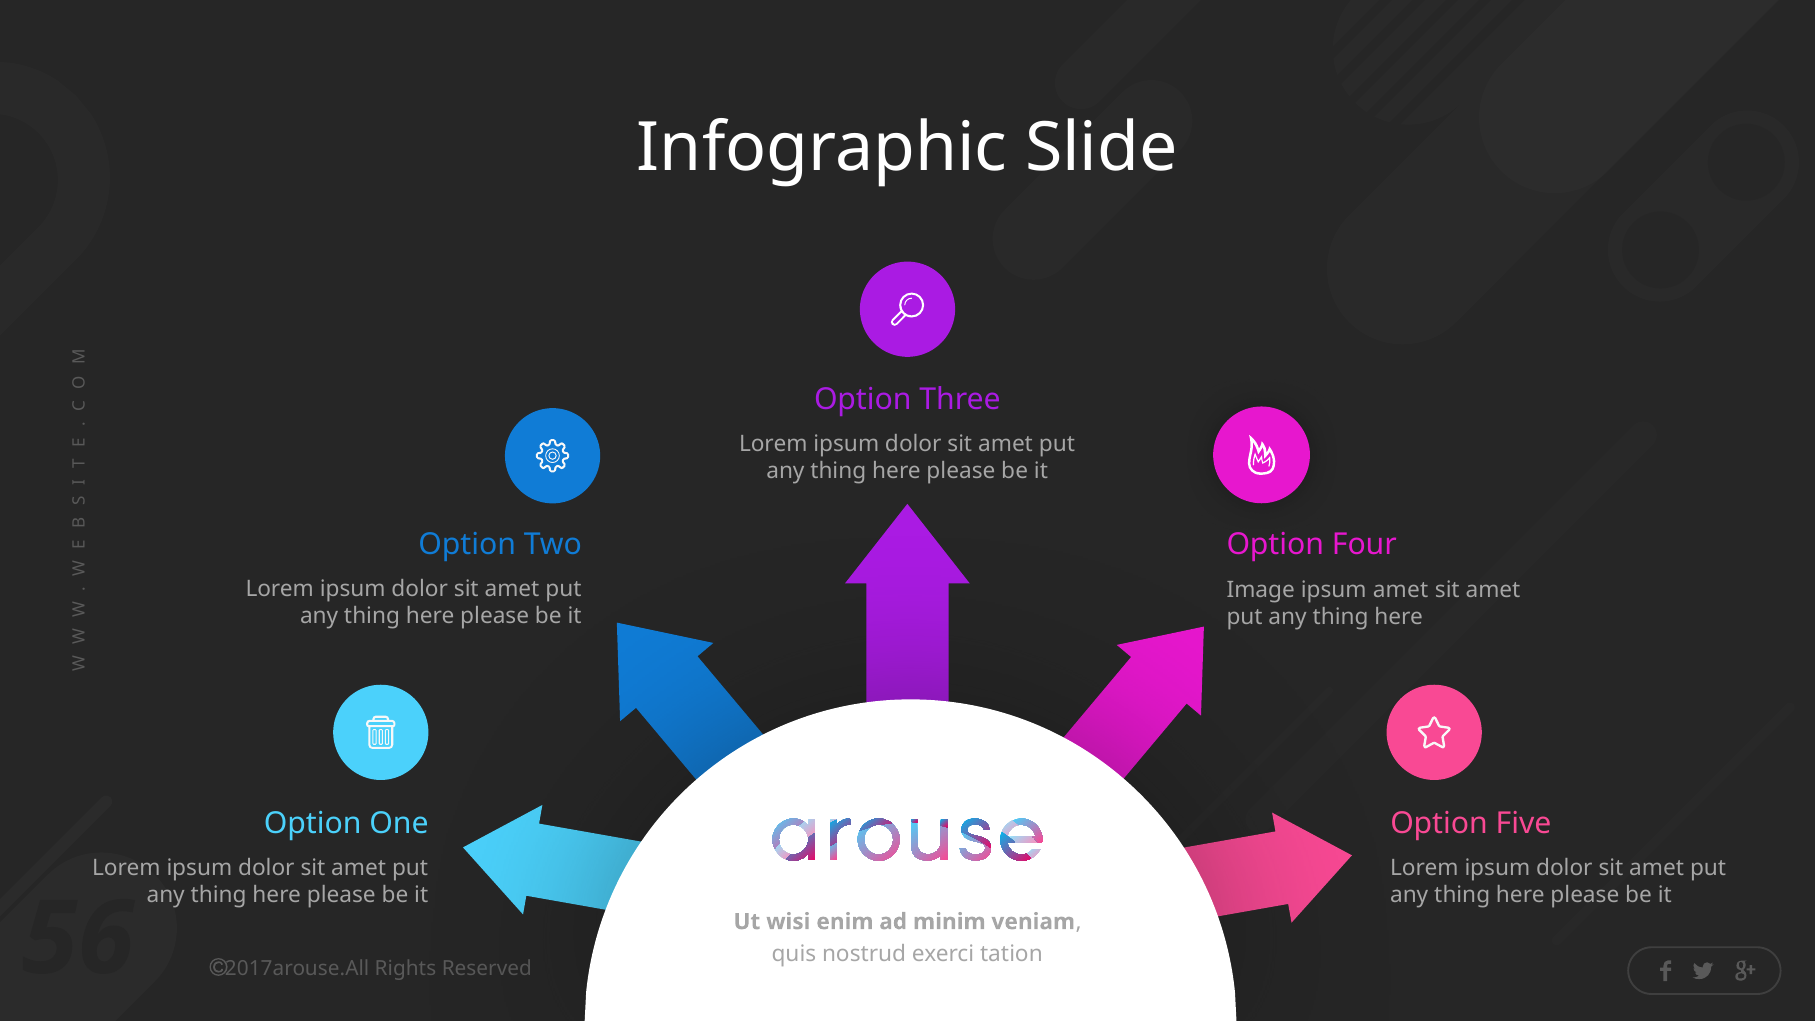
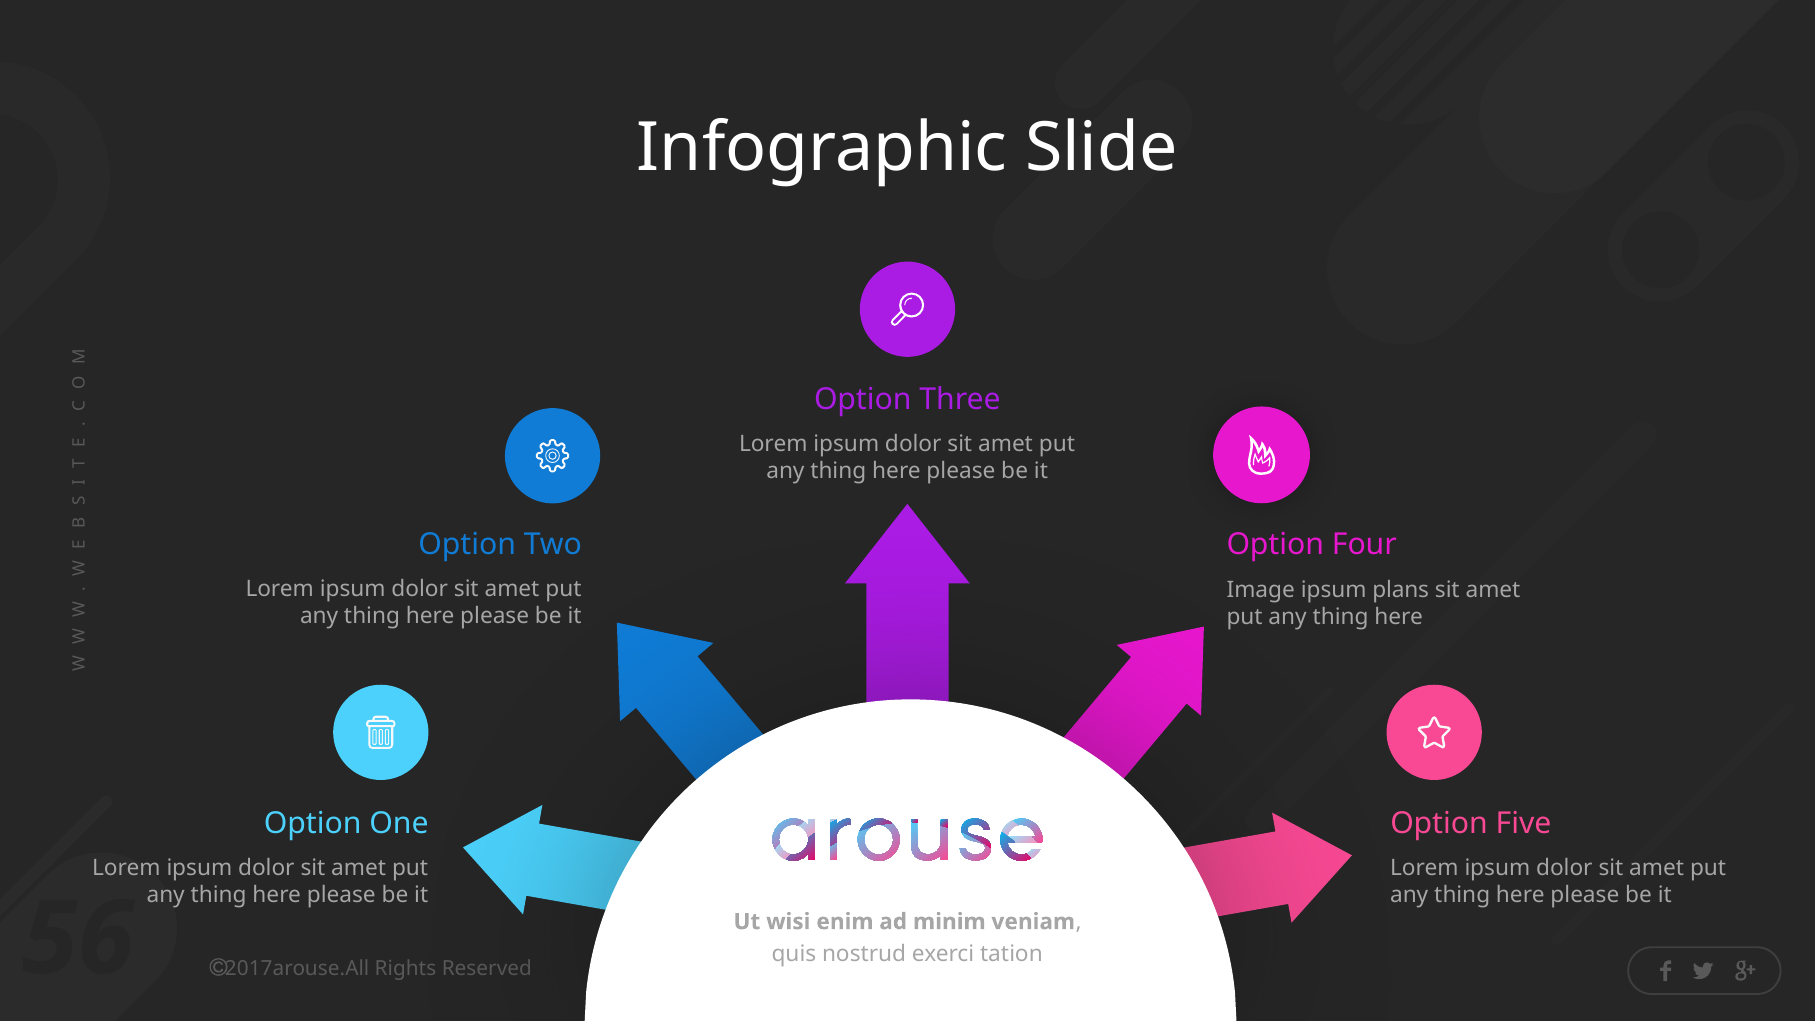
ipsum amet: amet -> plans (1401, 589)
